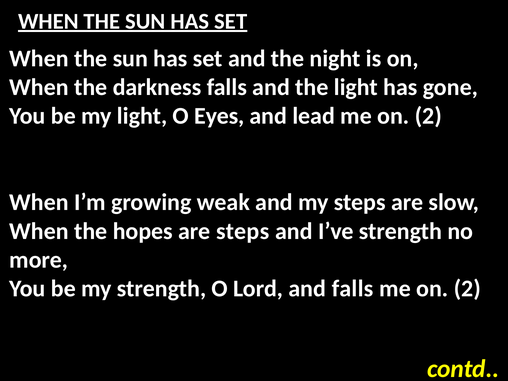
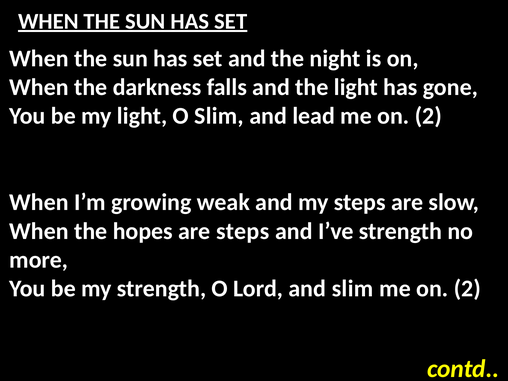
O Eyes: Eyes -> Slim (219, 116)
and falls: falls -> slim (353, 289)
